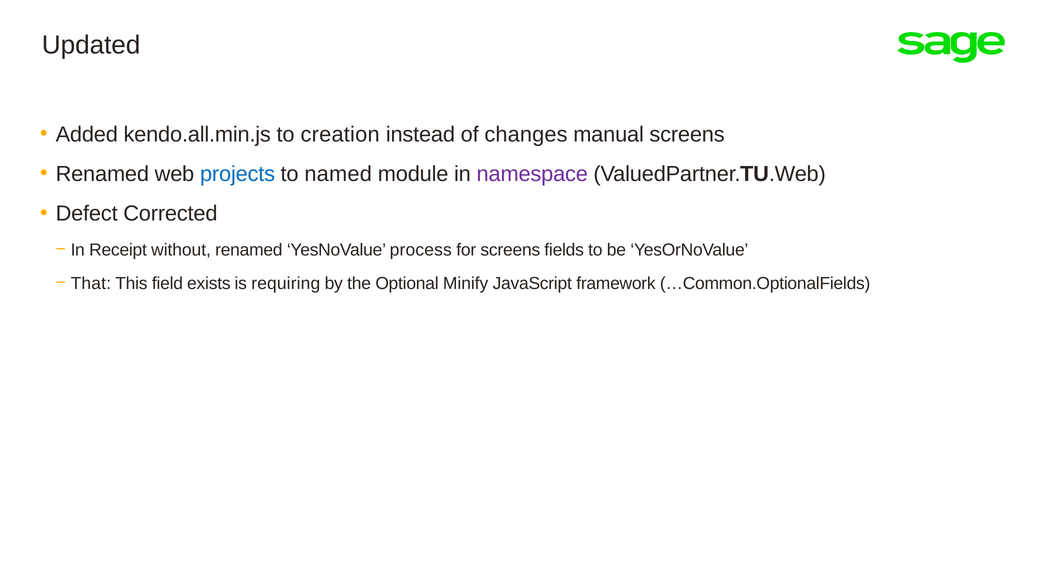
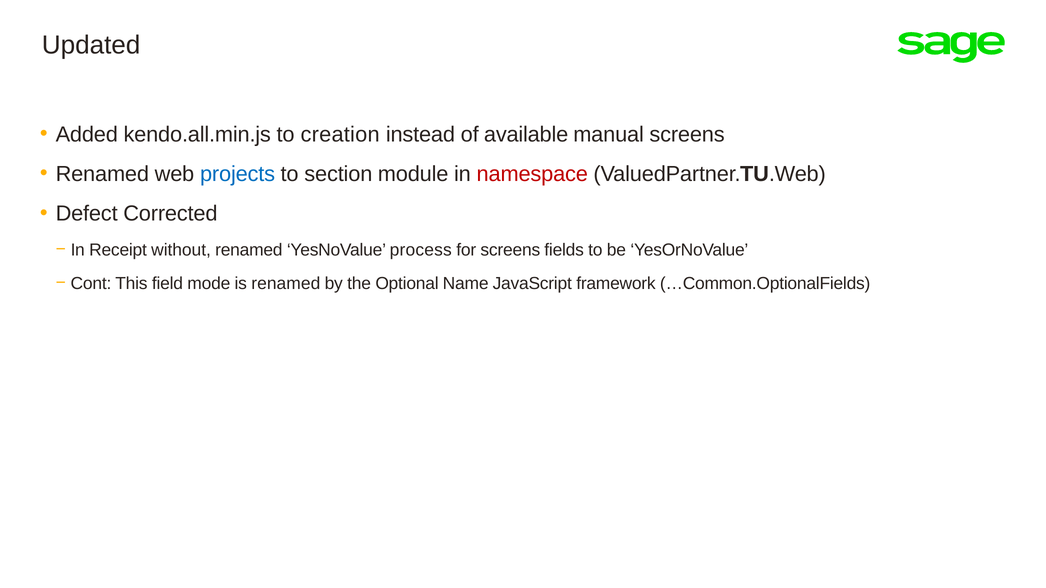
changes: changes -> available (526, 134)
named: named -> section (338, 174)
namespace colour: purple -> red (532, 174)
That: That -> Cont (91, 284)
exists: exists -> mode (209, 284)
is requiring: requiring -> renamed (286, 284)
Minify: Minify -> Name (466, 284)
